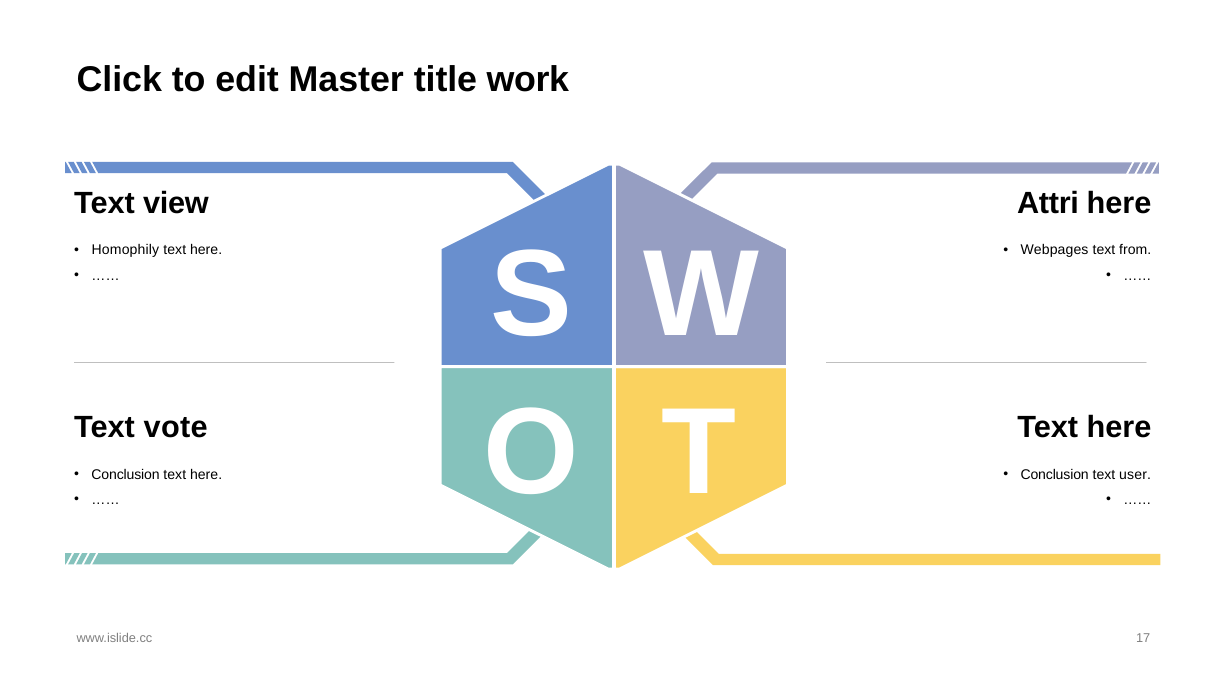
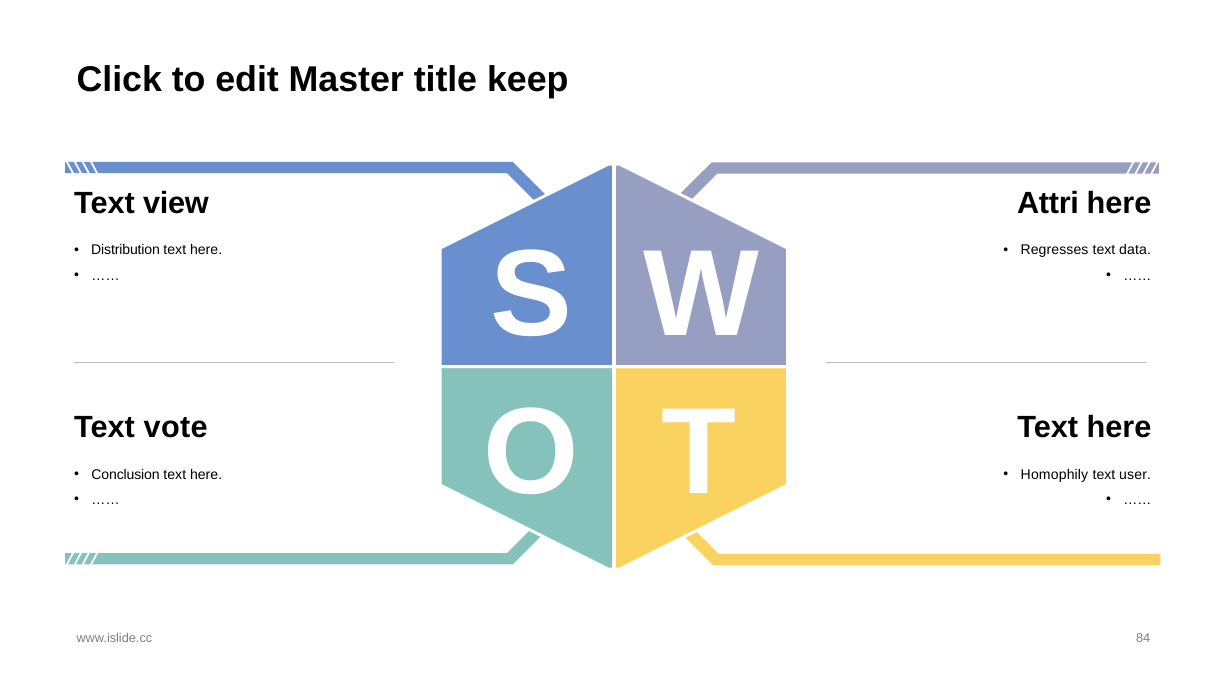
work: work -> keep (528, 79)
Homophily: Homophily -> Distribution (126, 250)
Webpages: Webpages -> Regresses (1055, 250)
from: from -> data (1135, 250)
Conclusion: Conclusion -> Homophily (1055, 475)
17: 17 -> 84 (1143, 639)
